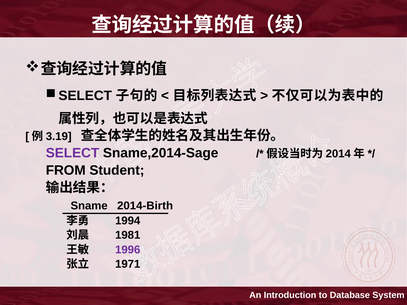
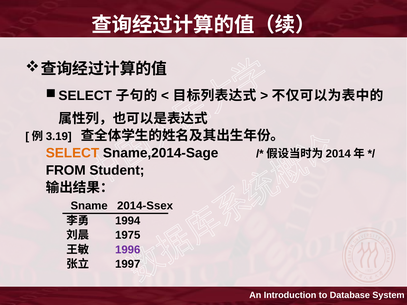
SELECT colour: purple -> orange (72, 153)
2014-Birth: 2014-Birth -> 2014-Ssex (145, 206)
1981: 1981 -> 1975 (128, 235)
1971: 1971 -> 1997 (128, 264)
